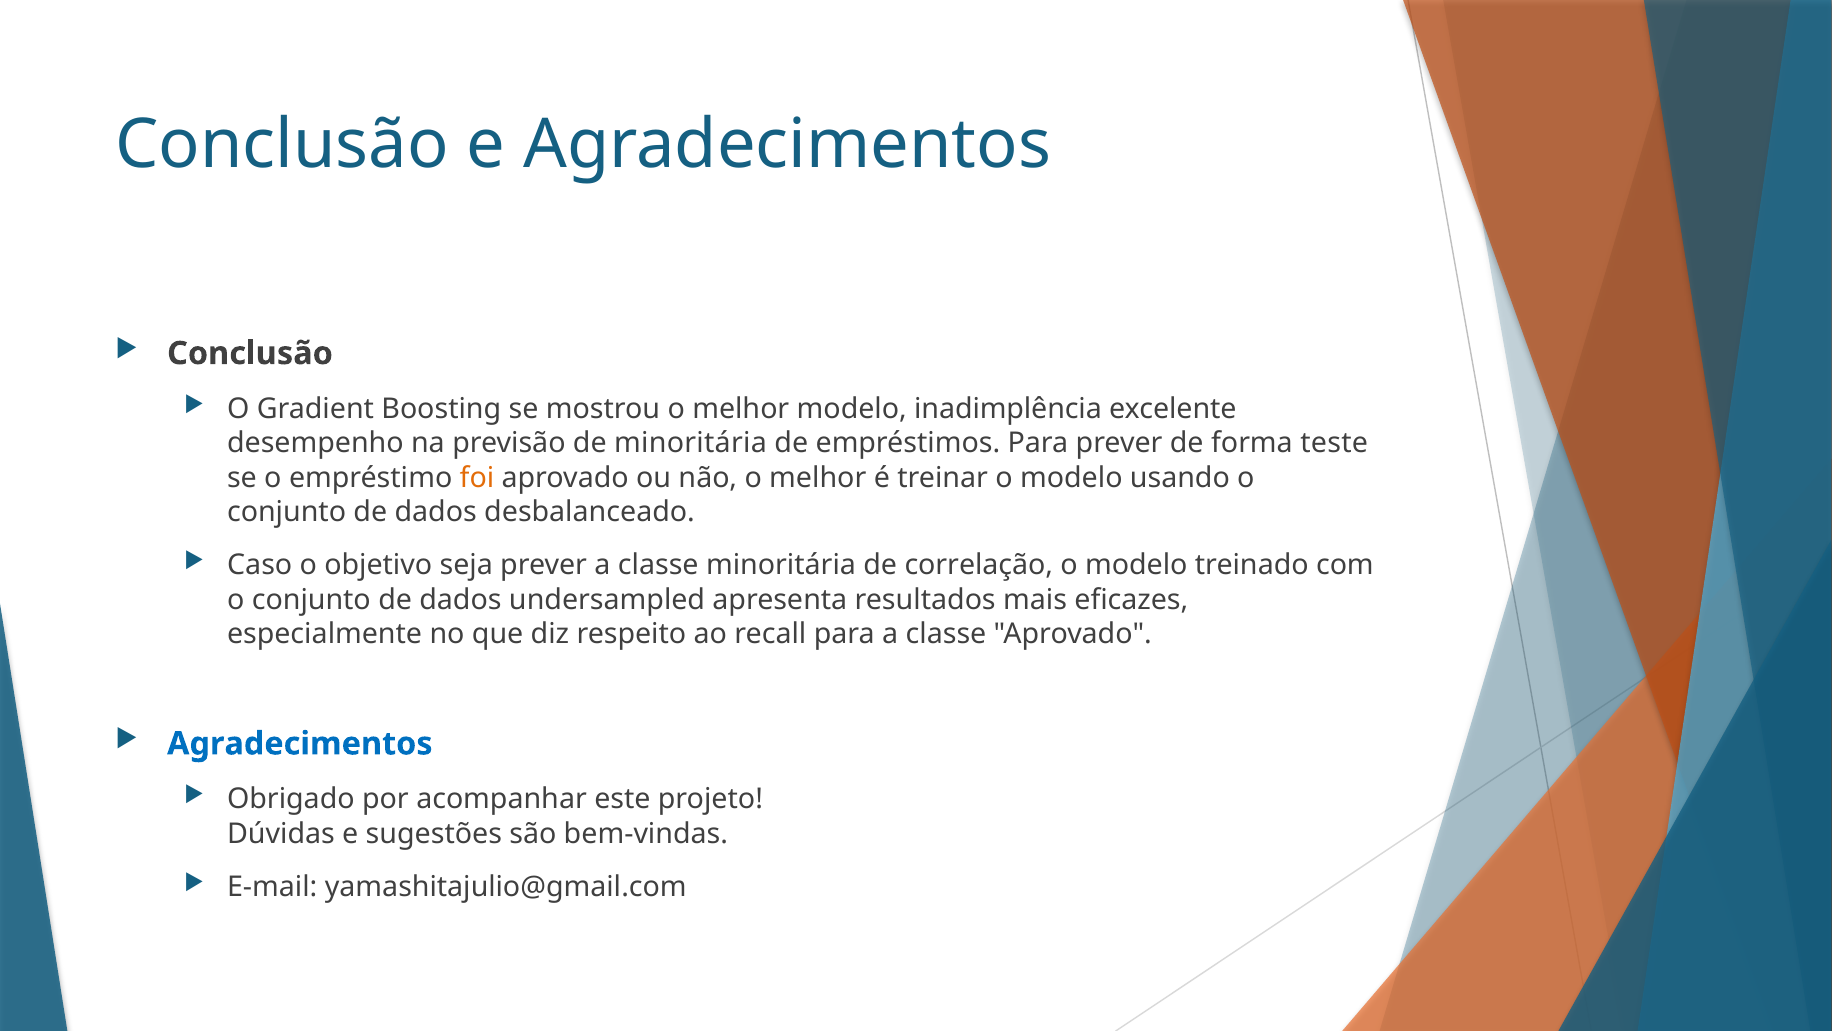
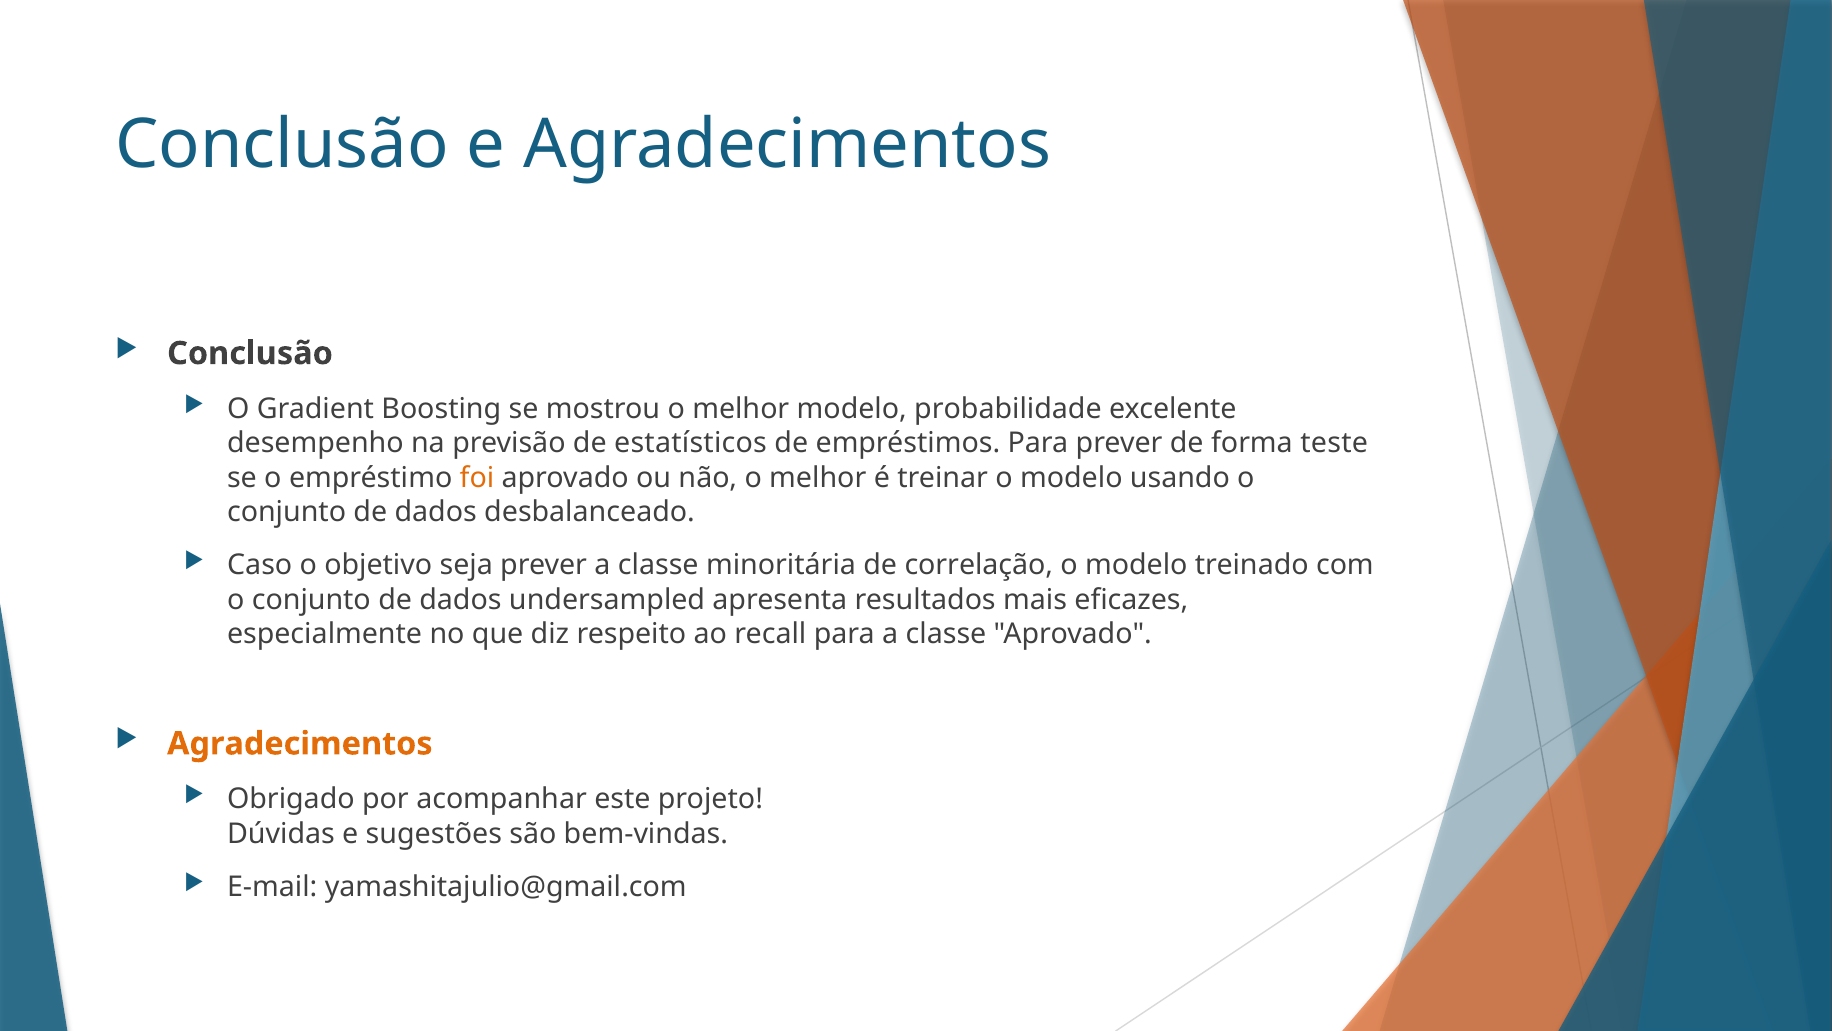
inadimplência: inadimplência -> probabilidade (1008, 409)
de minoritária: minoritária -> estatísticos (691, 443)
Agradecimentos colour: blue -> orange (300, 743)
